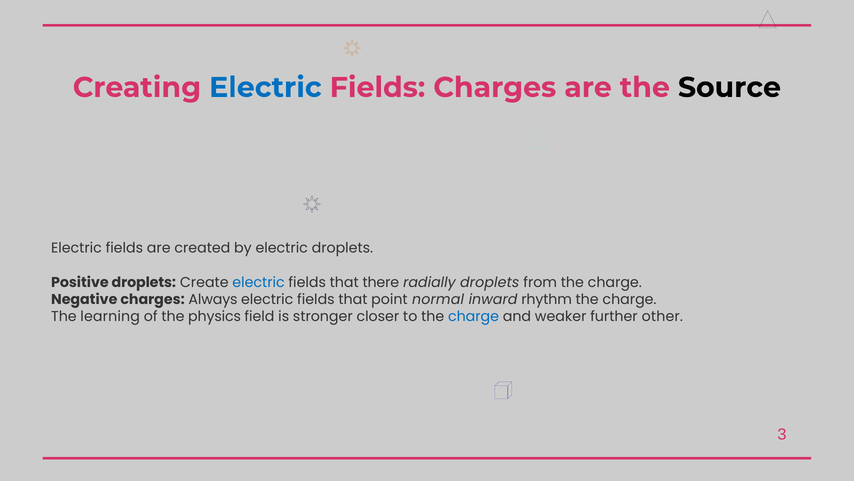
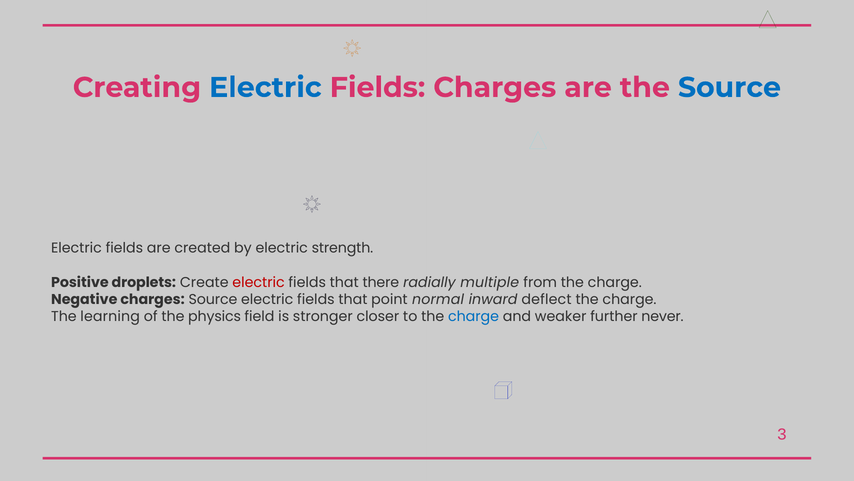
Source colour: black -> blue (729, 87)
electric droplets: droplets -> strength (342, 248)
electric colour: blue -> red (259, 282)
radially droplets: droplets -> multiple (490, 282)
charges Always: Always -> Source (213, 299)
rhythm: rhythm -> deflect (547, 299)
other: other -> never (662, 316)
